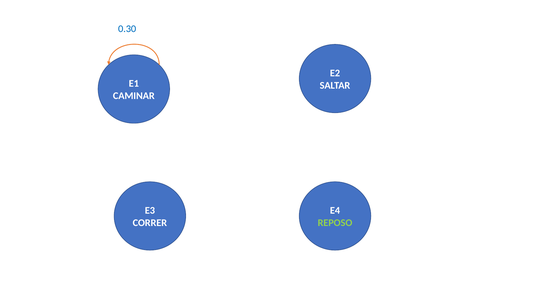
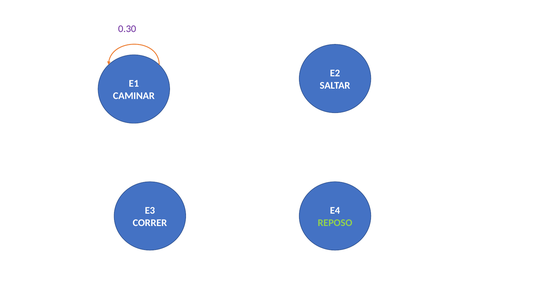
0.30 colour: blue -> purple (127, 29)
